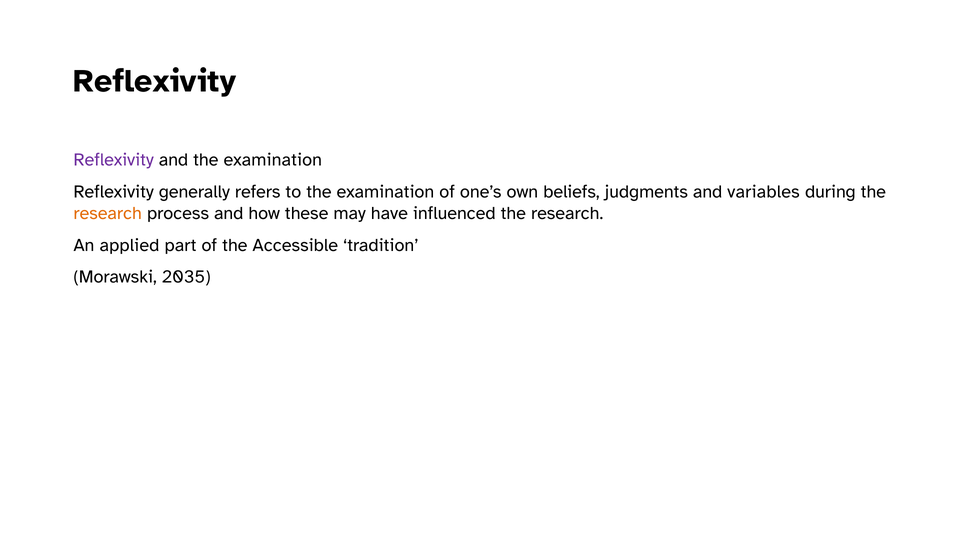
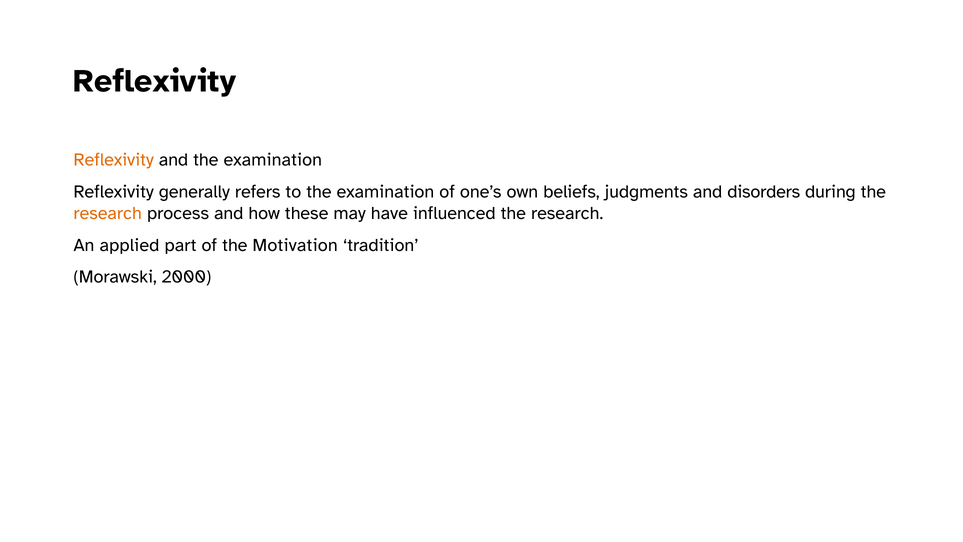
Reflexivity colour: purple -> orange (114, 160)
variables: variables -> disorders (764, 192)
Accessible: Accessible -> Motivation (295, 245)
2035: 2035 -> 2000 (187, 277)
